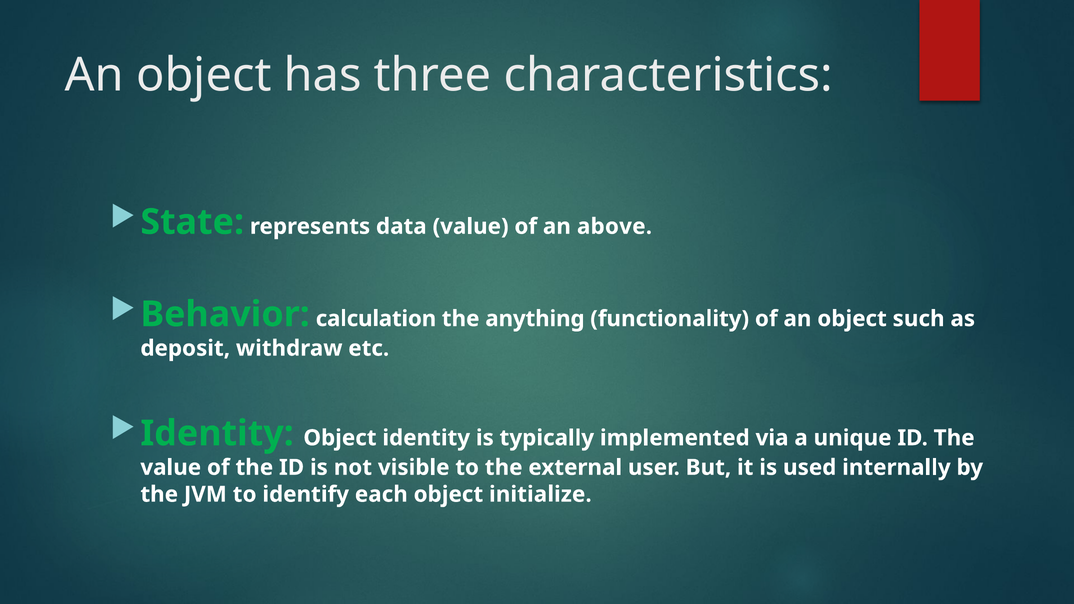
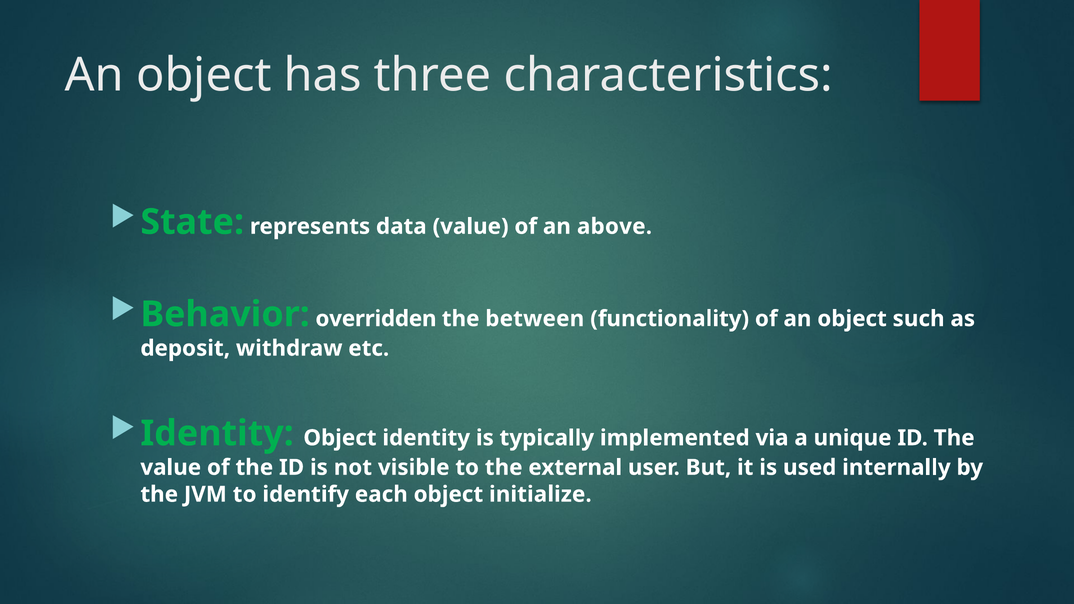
calculation: calculation -> overridden (376, 319)
anything: anything -> between (535, 319)
